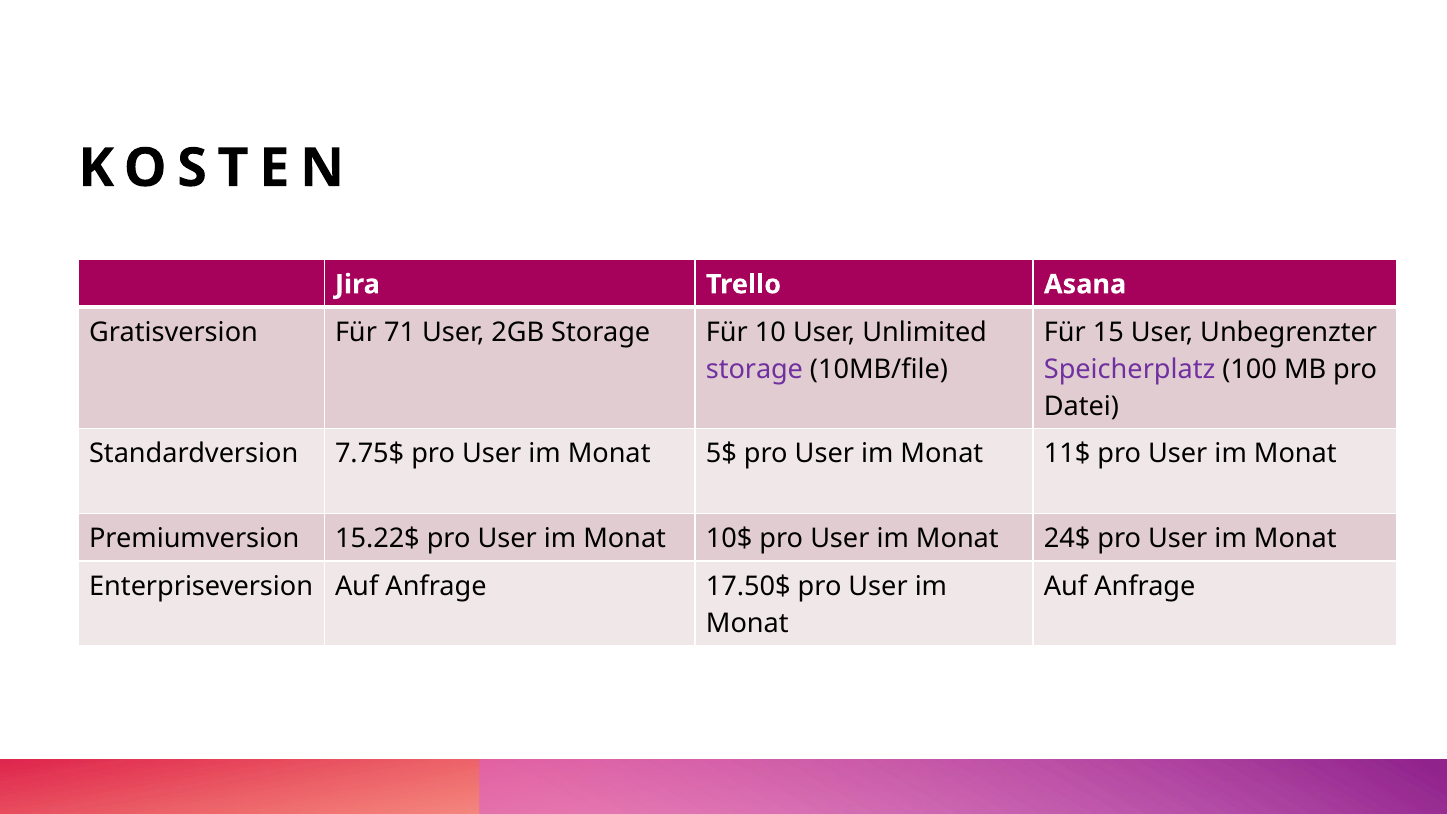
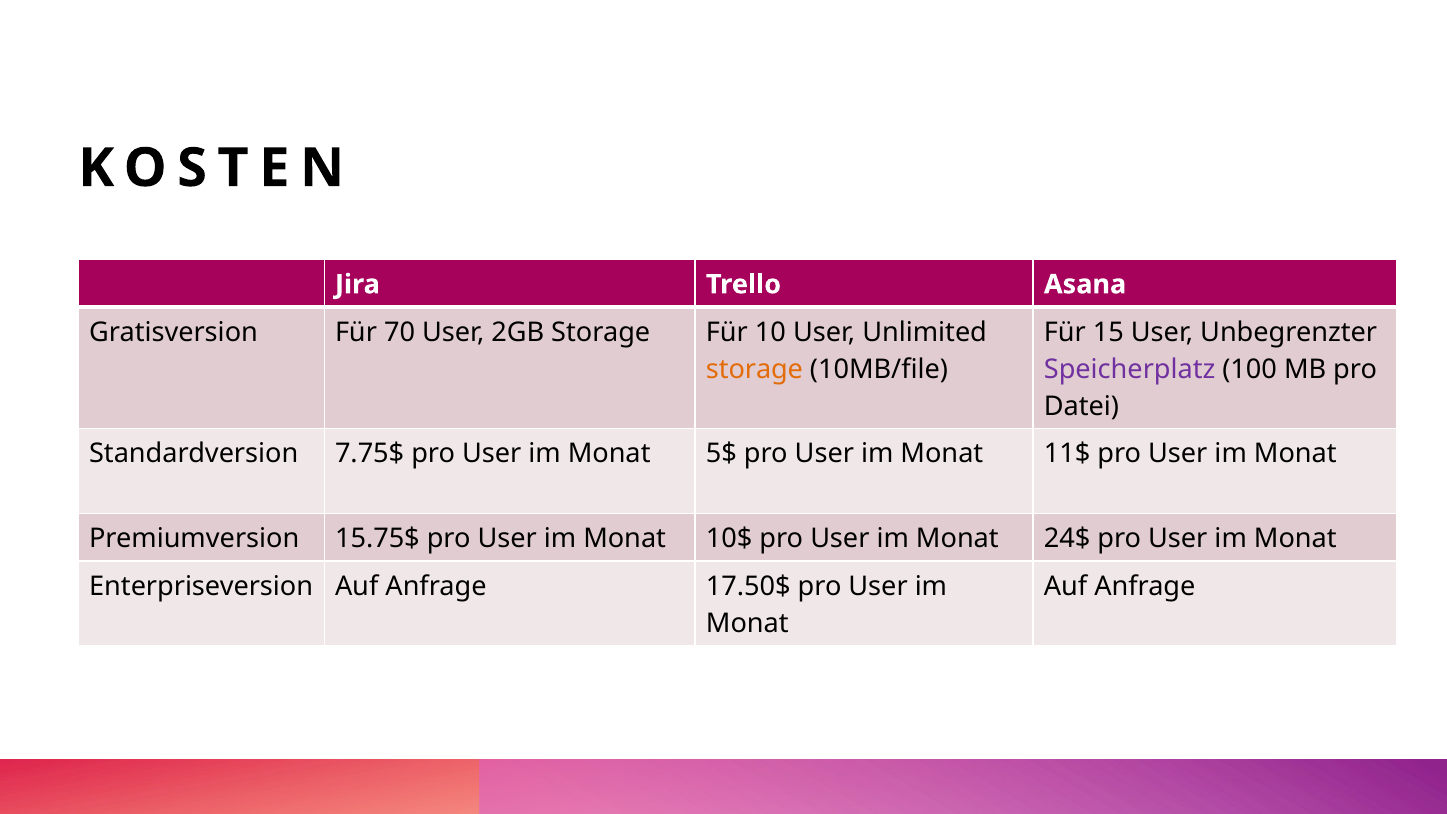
71: 71 -> 70 (400, 332)
storage colour: purple -> orange (755, 369)
15.22$: 15.22$ -> 15.75$ (377, 539)
